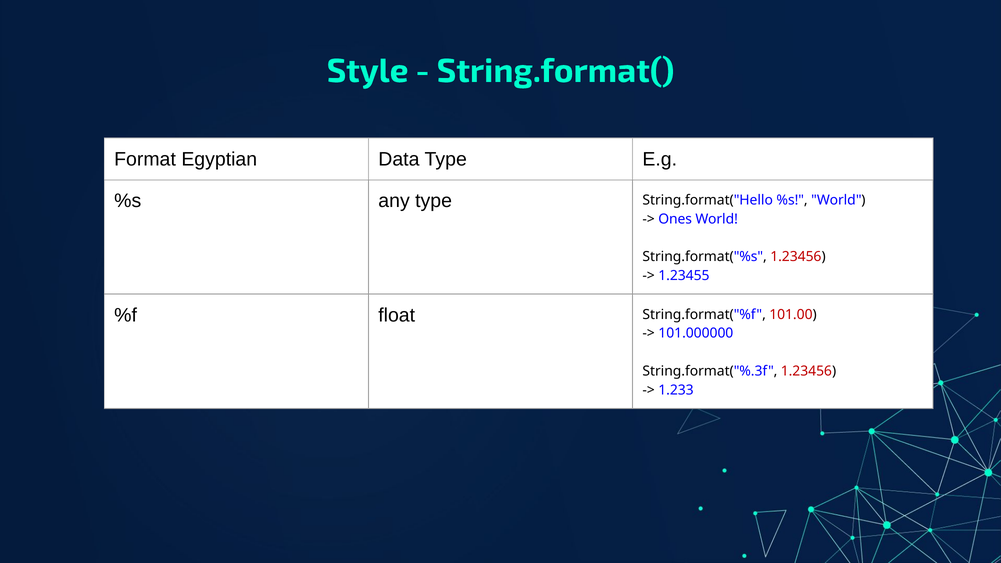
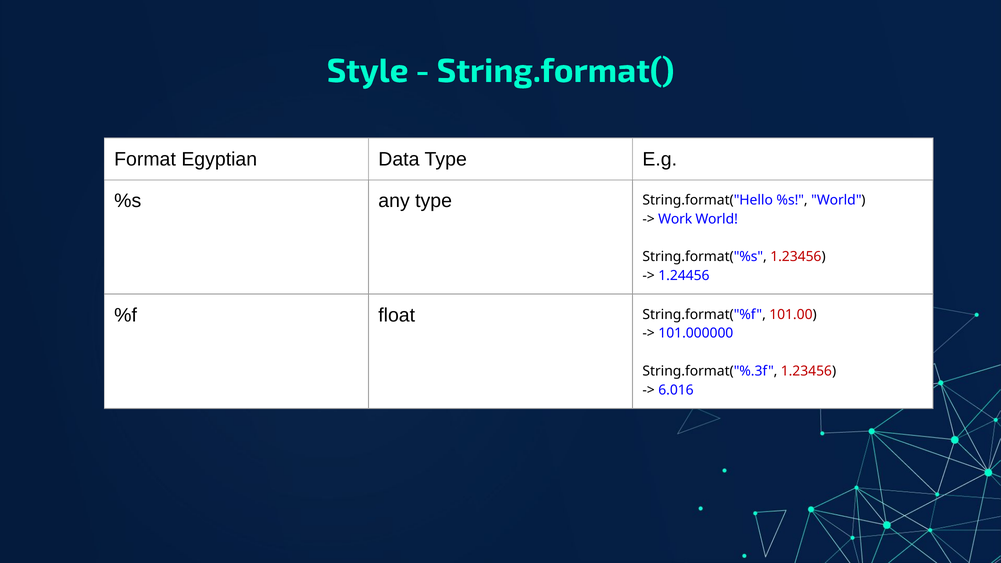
Ones: Ones -> Work (675, 219)
1.23455: 1.23455 -> 1.24456 (684, 276)
1.233: 1.233 -> 6.016 (676, 390)
